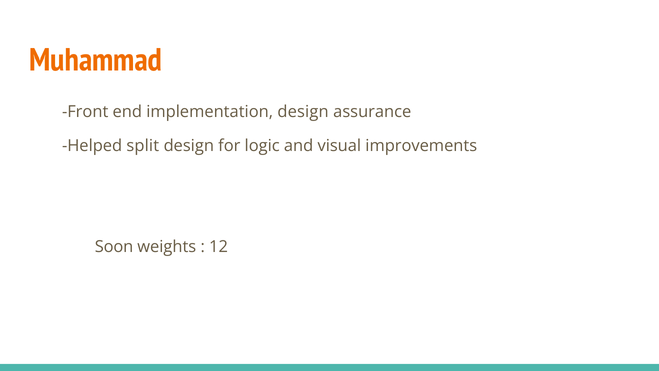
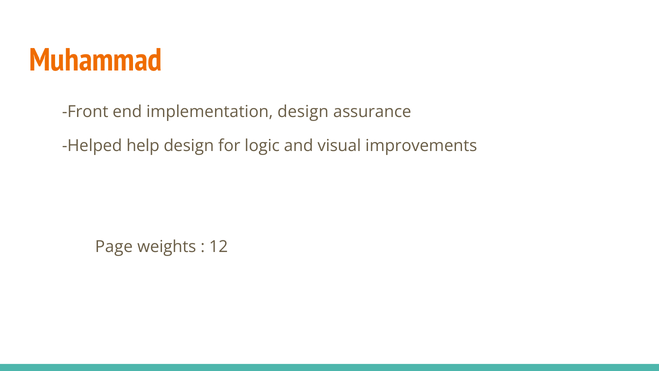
split: split -> help (143, 146)
Soon: Soon -> Page (114, 247)
